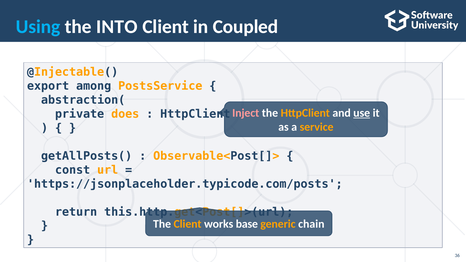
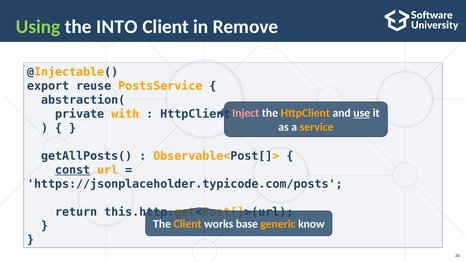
Using colour: light blue -> light green (38, 27)
Coupled: Coupled -> Remove (245, 27)
among: among -> reuse (94, 86)
does: does -> with (125, 114)
const underline: none -> present (73, 170)
chain: chain -> know (311, 224)
